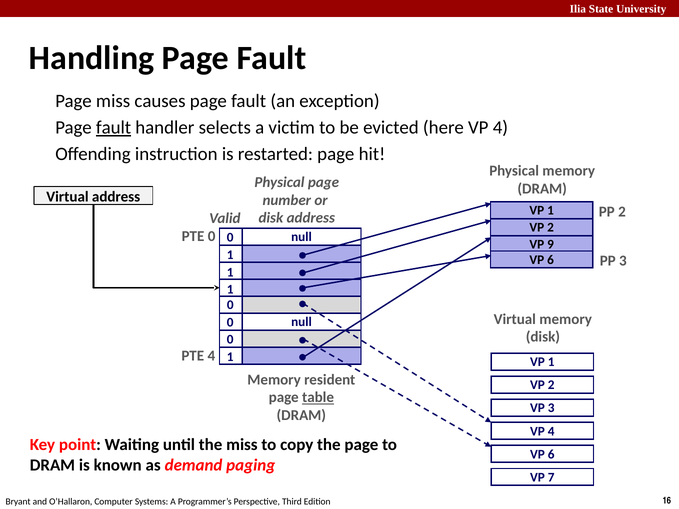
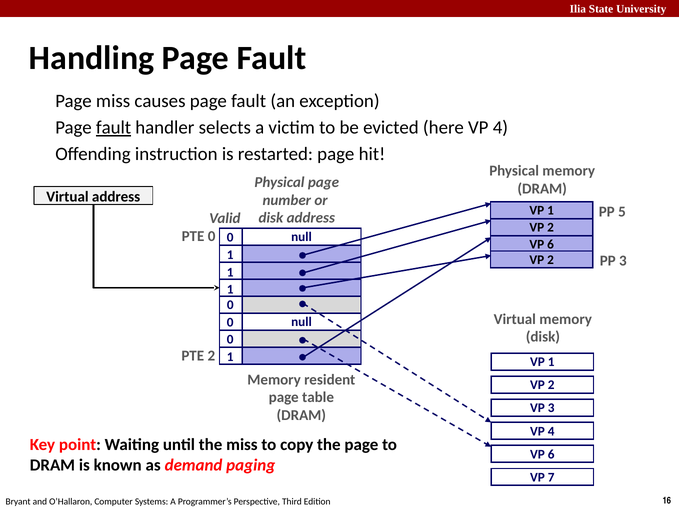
PP 2: 2 -> 5 (622, 212)
9: 9 -> 6 (551, 244)
6: 6 -> 2 (551, 260)
PTE 4: 4 -> 2 (211, 356)
table underline: present -> none (318, 398)
